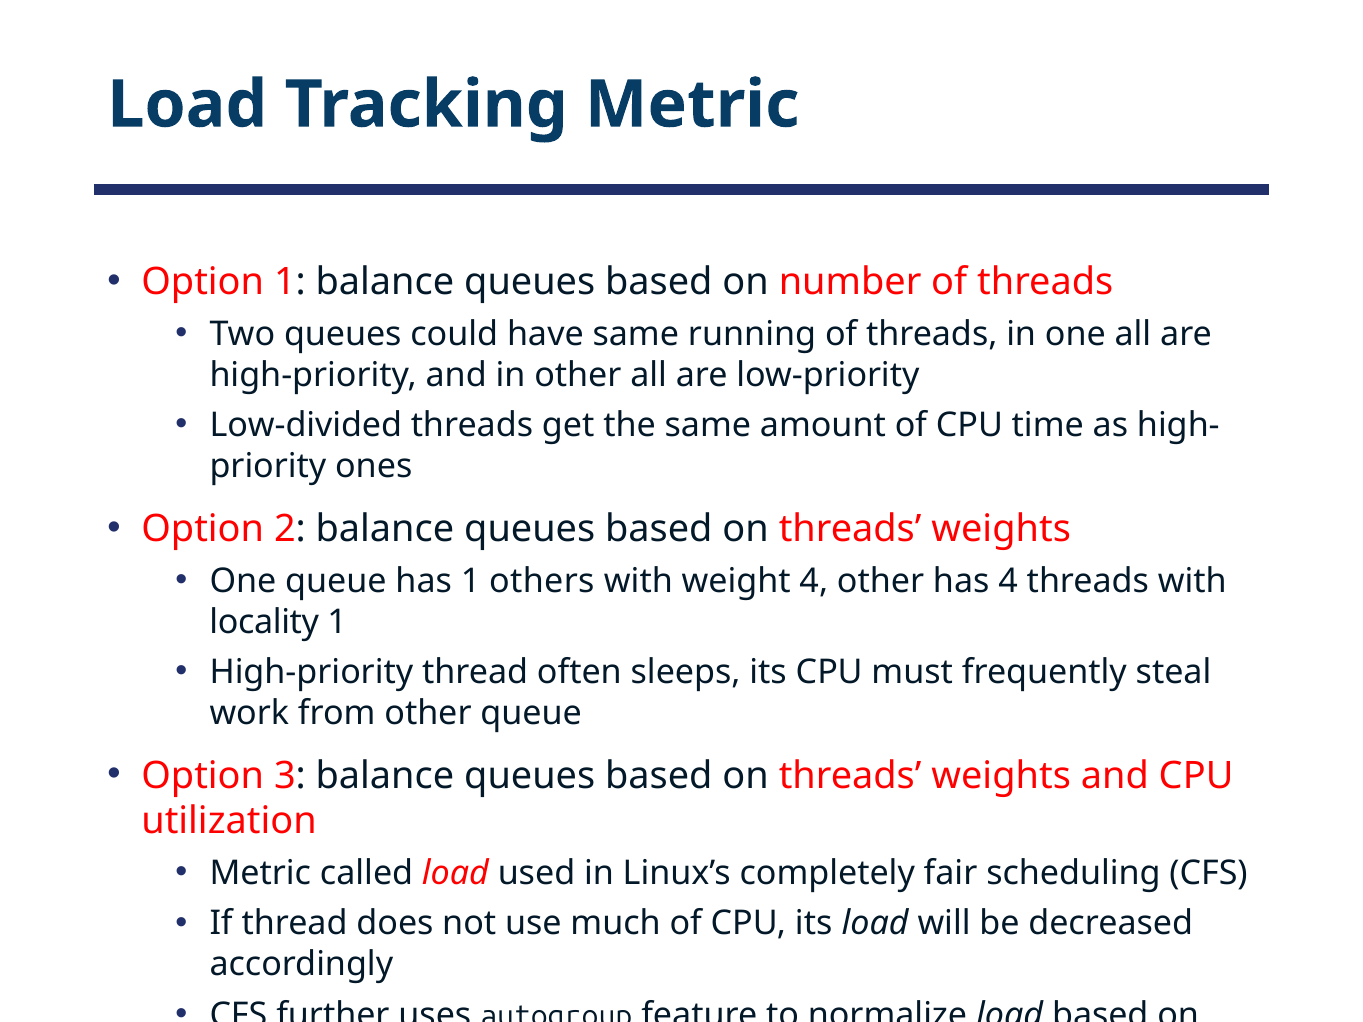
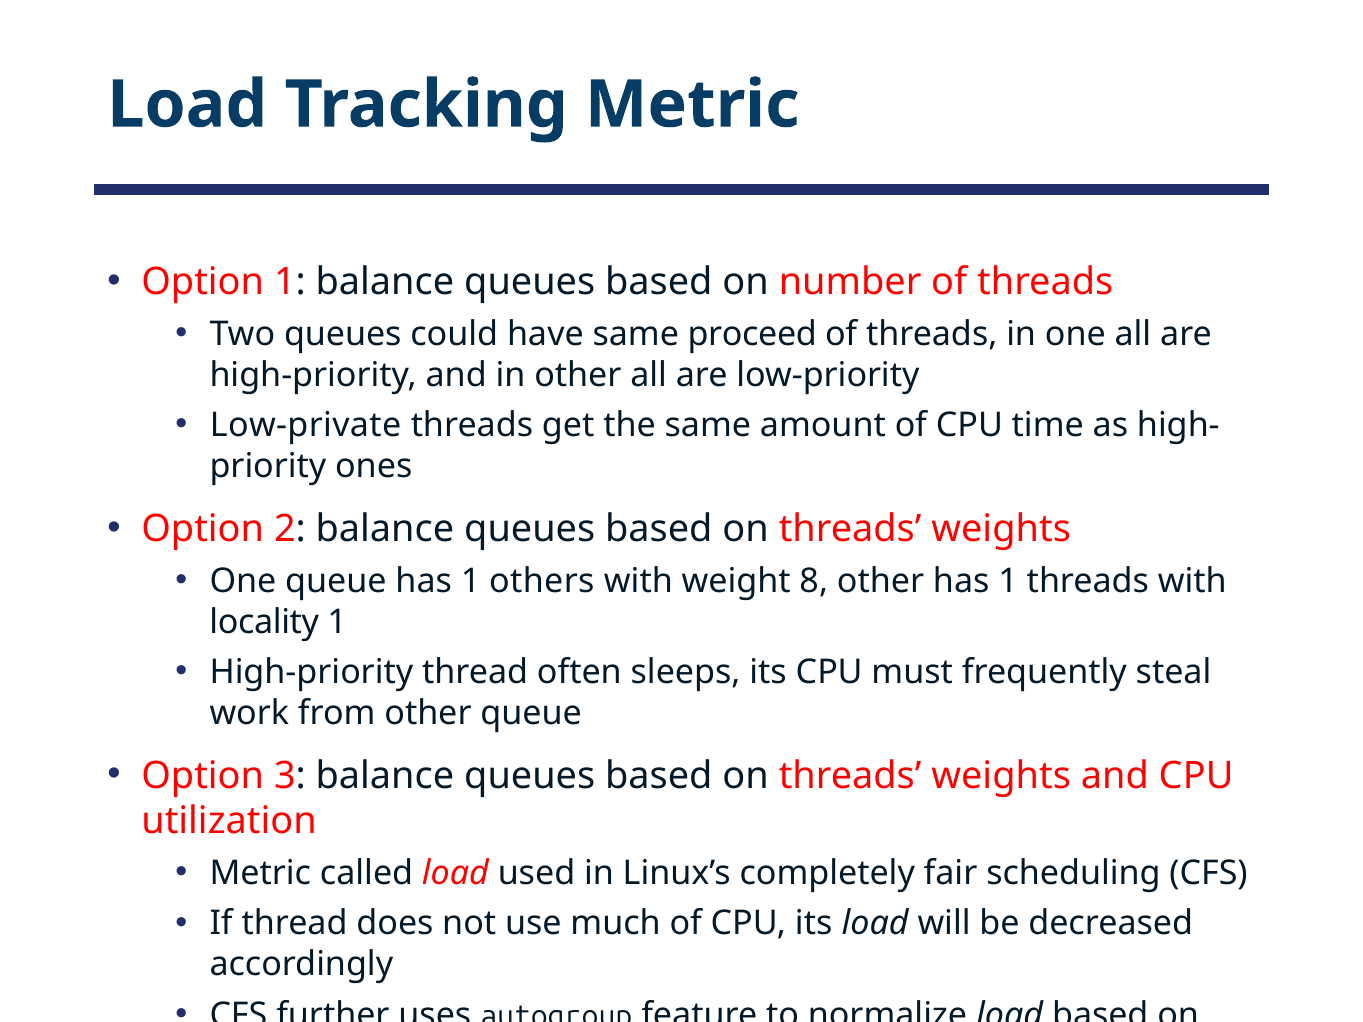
running: running -> proceed (752, 334)
Low-divided: Low-divided -> Low-private (306, 426)
weight 4: 4 -> 8 (814, 581)
other has 4: 4 -> 1 (1008, 581)
